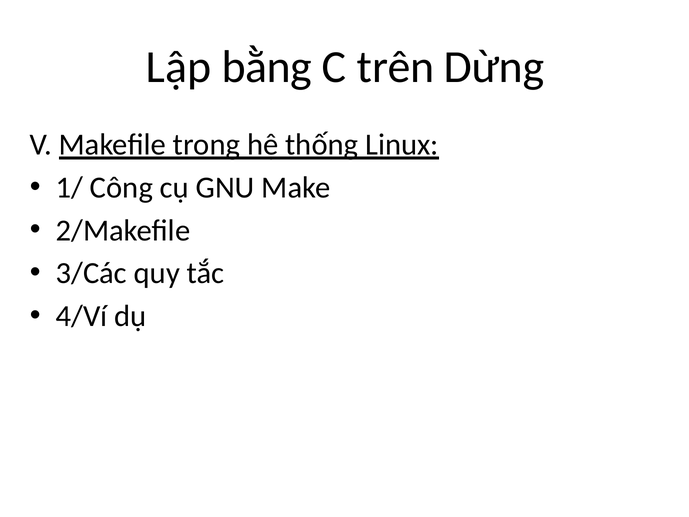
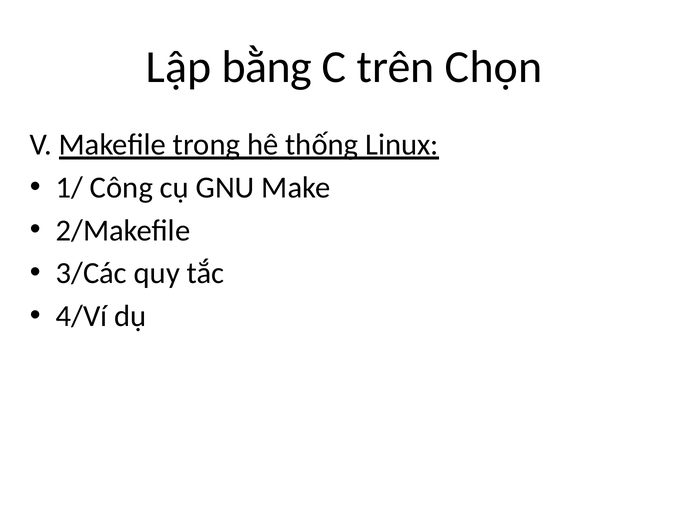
Dừng: Dừng -> Chọn (494, 67)
